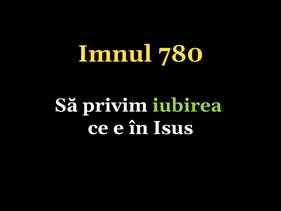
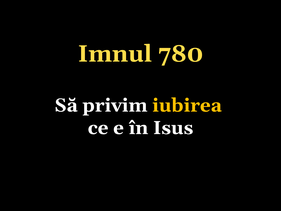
iubirea colour: light green -> yellow (187, 105)
